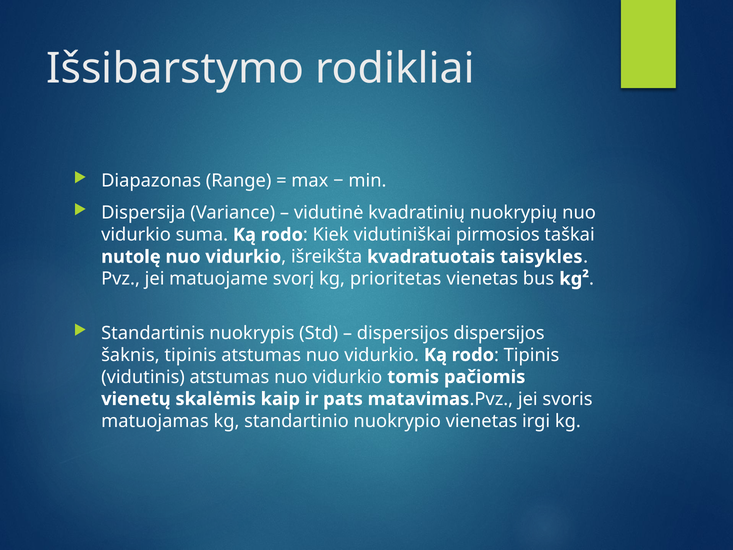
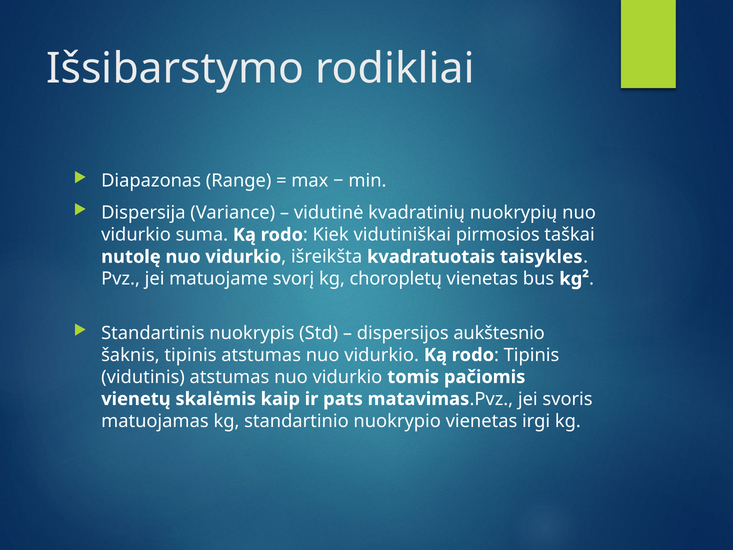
prioritetas: prioritetas -> choropletų (396, 279)
dispersijos dispersijos: dispersijos -> aukštesnio (499, 333)
